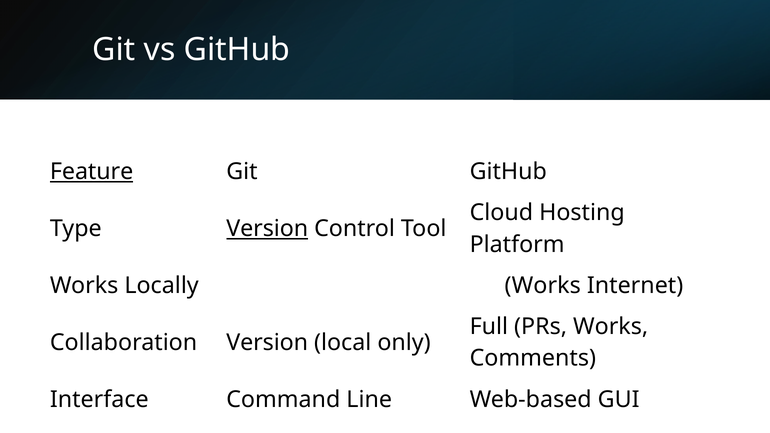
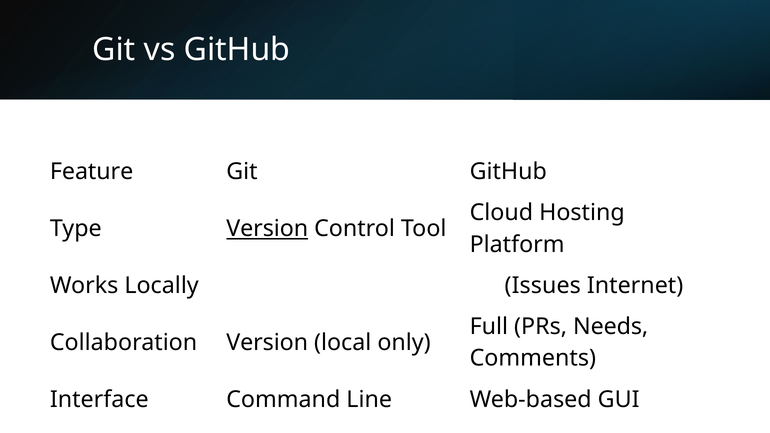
Feature underline: present -> none (92, 172)
Works: Works -> Issues (543, 286)
PRs Works: Works -> Needs (611, 327)
